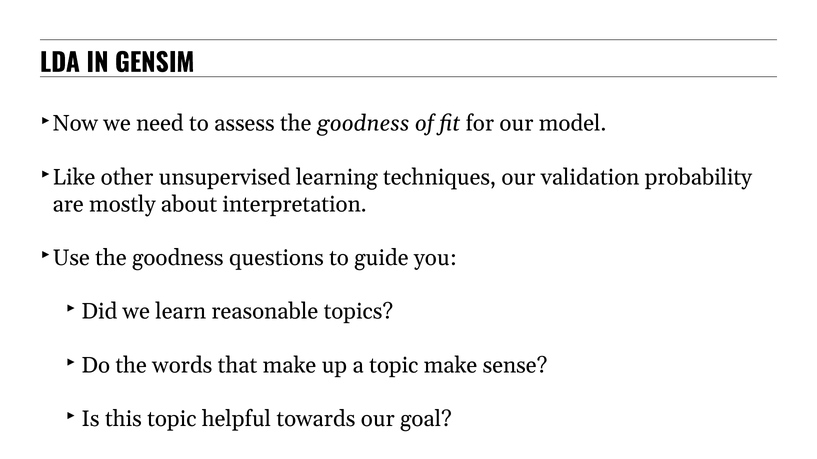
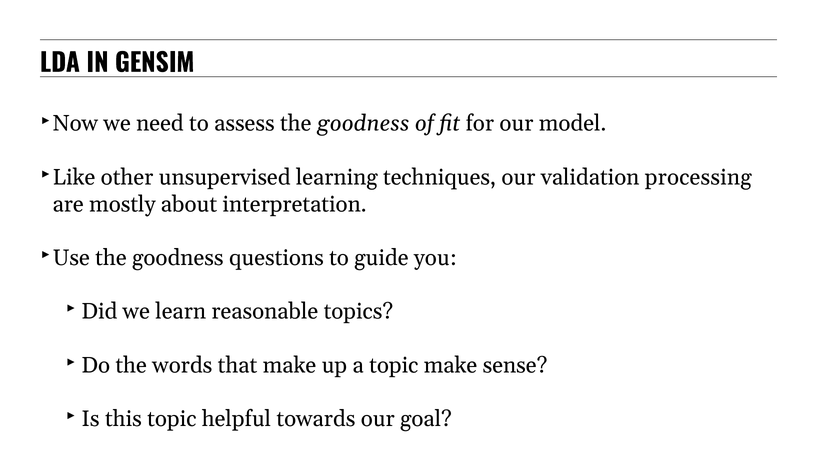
probability: probability -> processing (698, 177)
